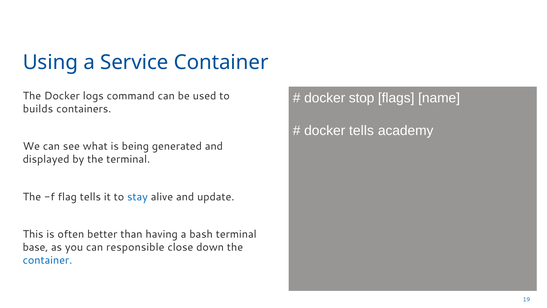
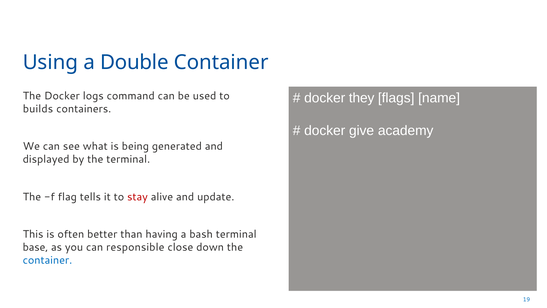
Service: Service -> Double (134, 62)
stop: stop -> they (362, 98)
docker tells: tells -> give (362, 131)
stay colour: blue -> red (137, 197)
